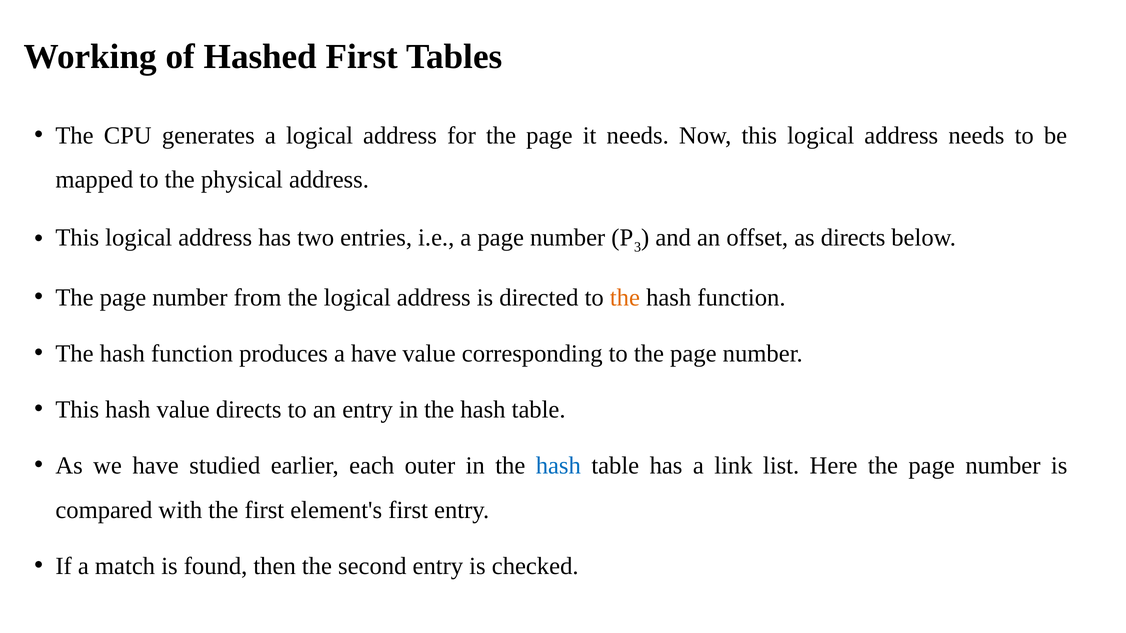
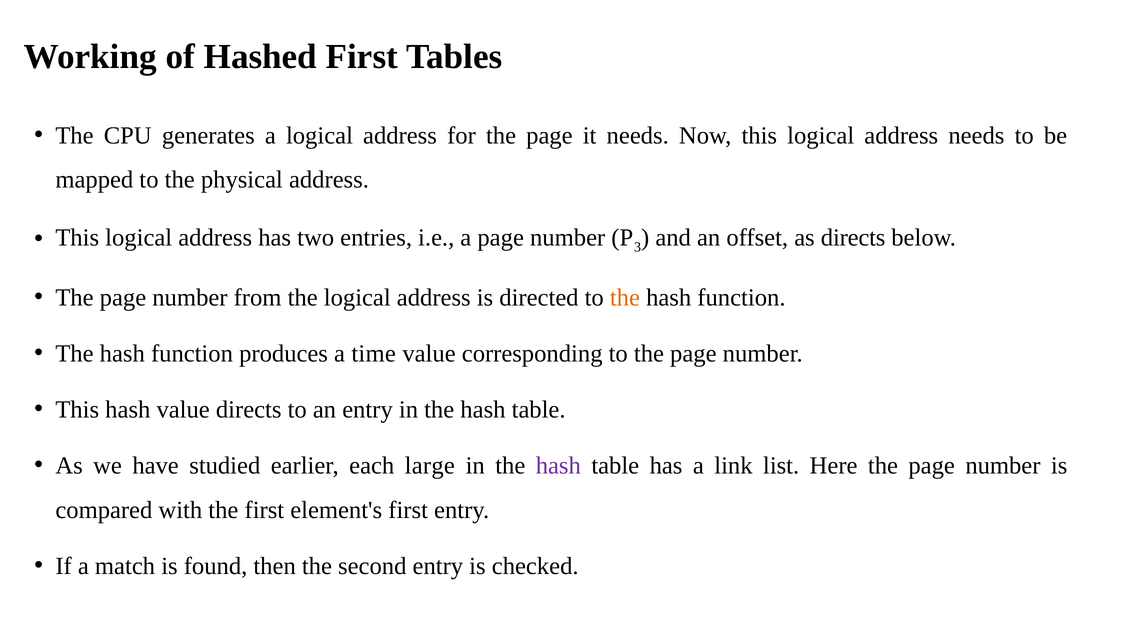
a have: have -> time (374, 354)
outer: outer -> large (430, 466)
hash colour: blue -> purple (558, 466)
